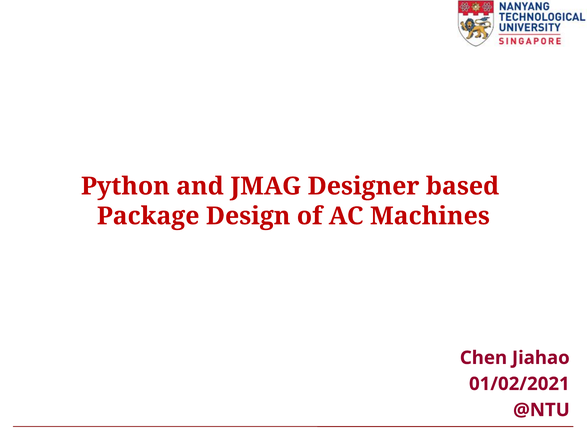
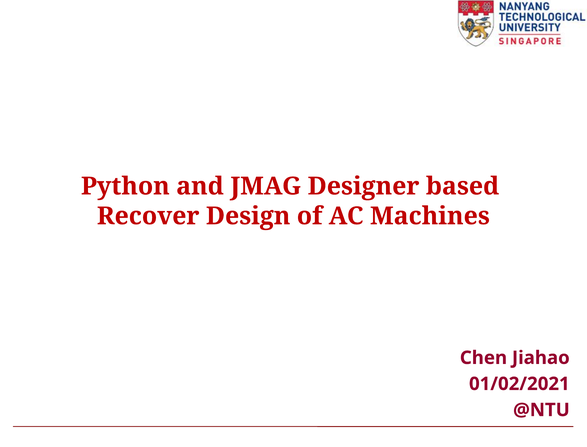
Package: Package -> Recover (148, 216)
